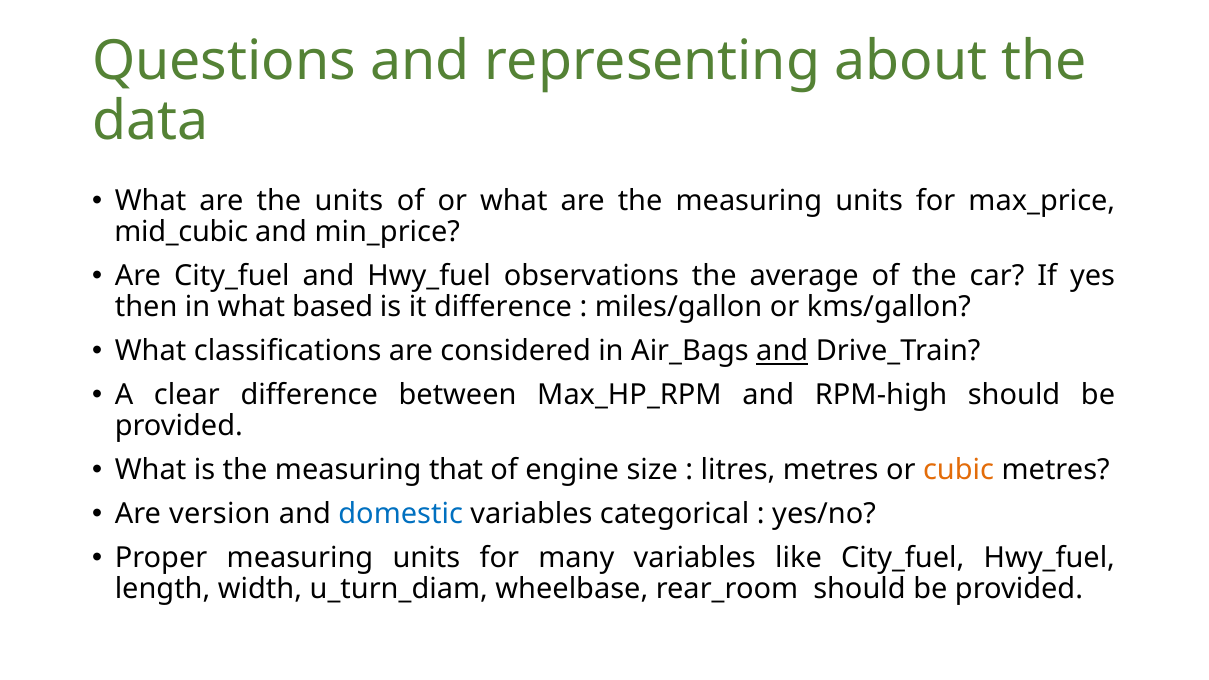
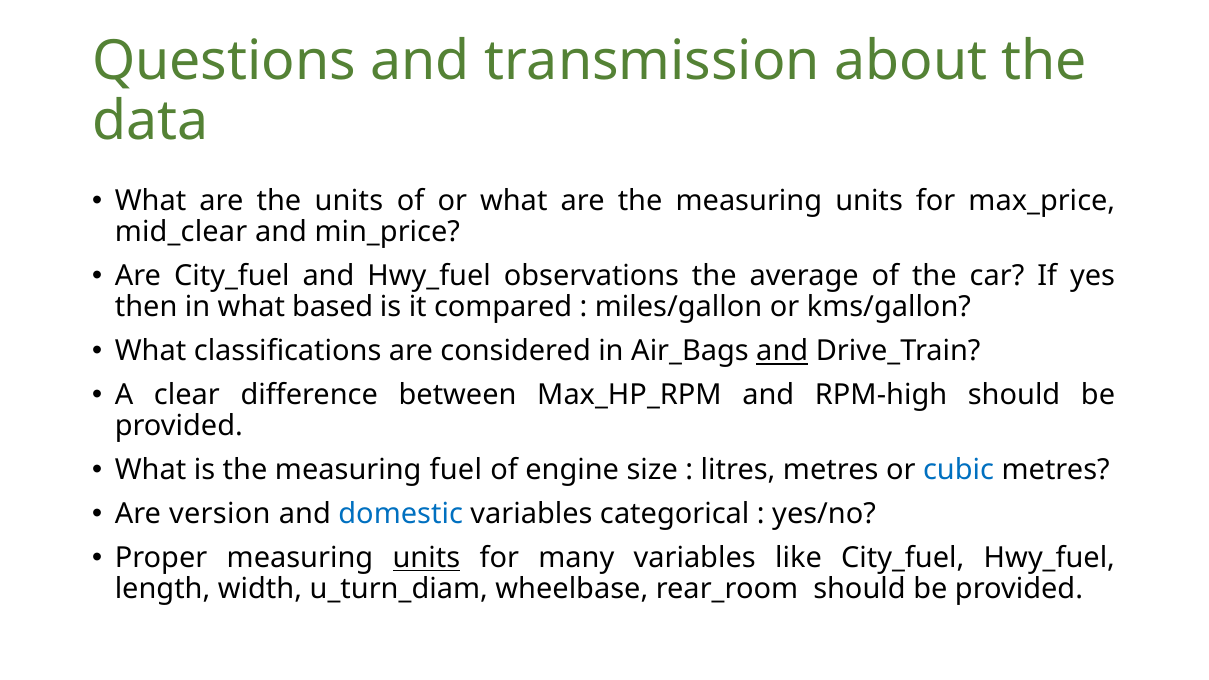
representing: representing -> transmission (652, 62)
mid_cubic: mid_cubic -> mid_clear (181, 232)
it difference: difference -> compared (503, 307)
that: that -> fuel (456, 470)
cubic colour: orange -> blue (959, 470)
units underline: none -> present (426, 558)
